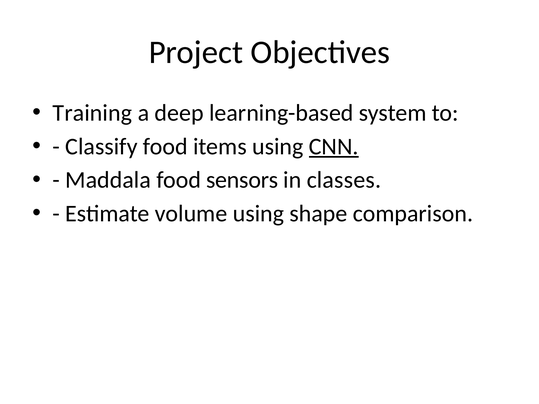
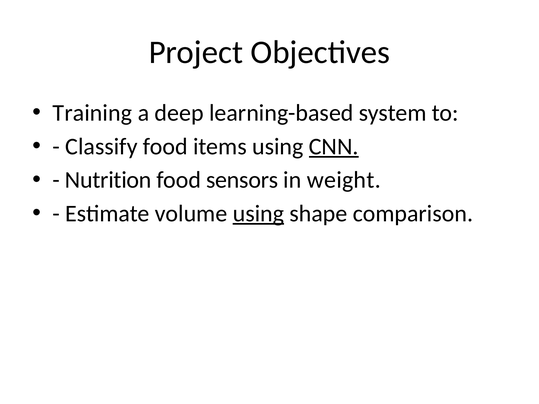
Maddala: Maddala -> Nutrition (108, 180)
classes: classes -> weight (344, 180)
using underline: none -> present (258, 214)
